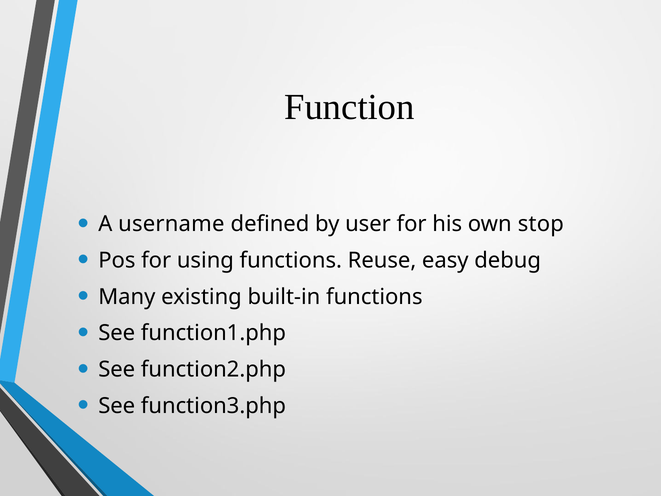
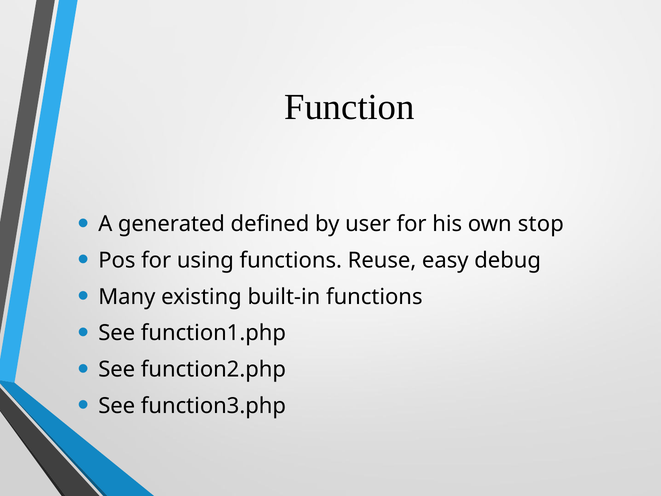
username: username -> generated (171, 224)
